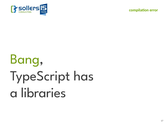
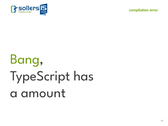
libraries: libraries -> amount (43, 93)
